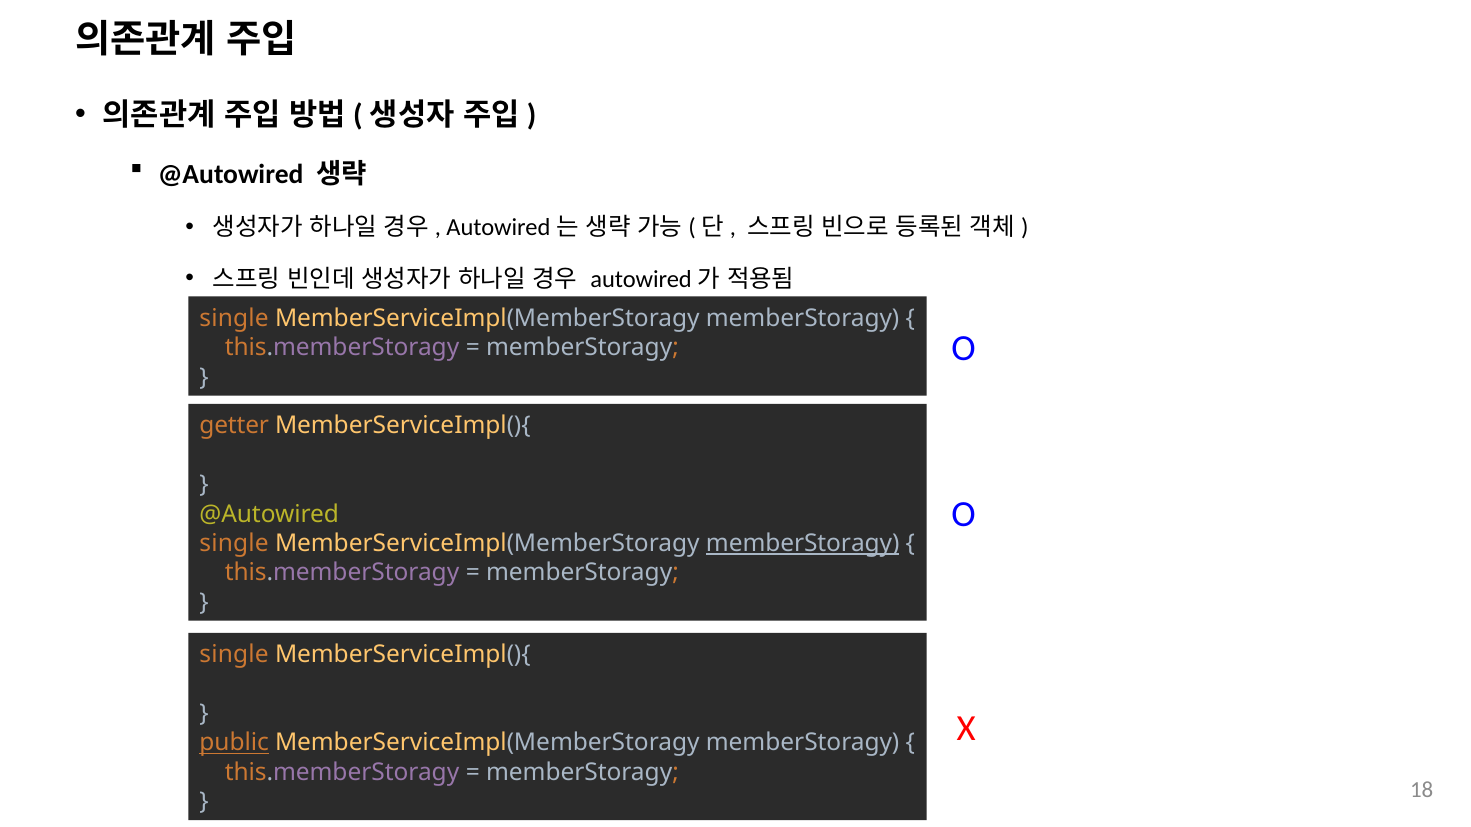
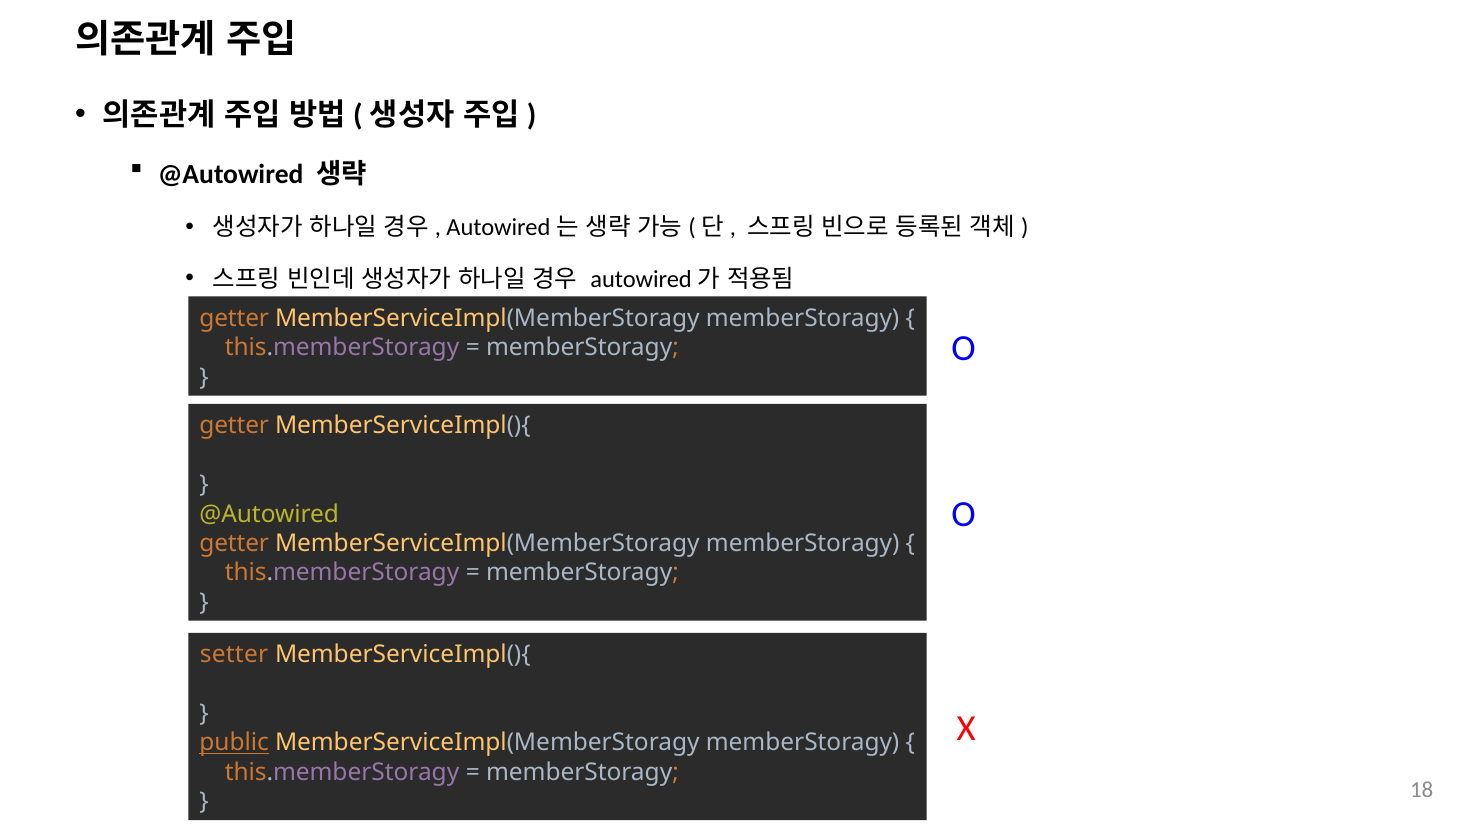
single: single -> getter (234, 319)
single: single -> getter (234, 544)
memberStoragy underline: present -> none (803, 544)
single: single -> setter (234, 655)
